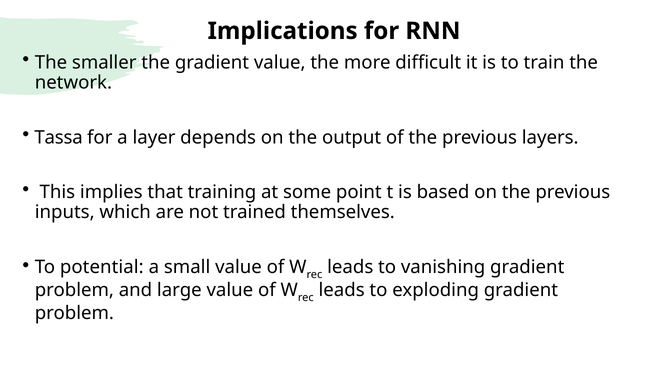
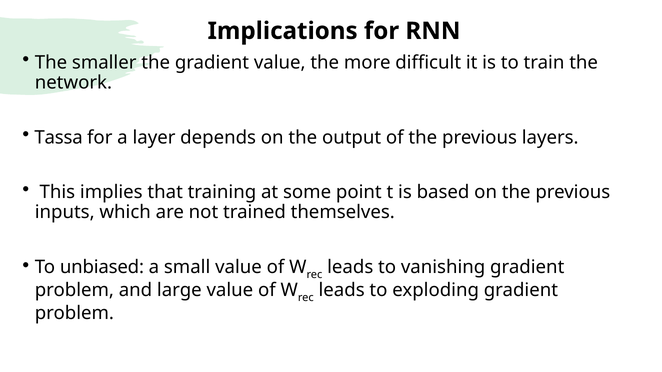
potential: potential -> unbiased (102, 267)
